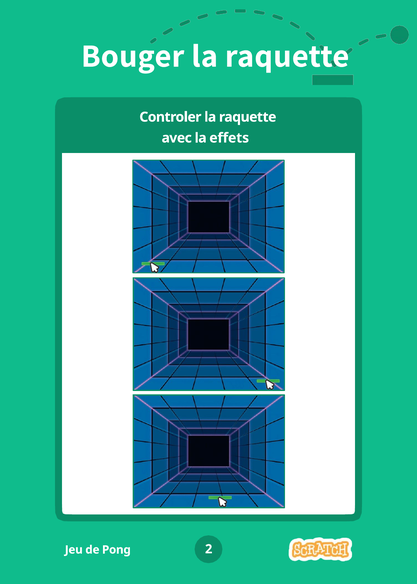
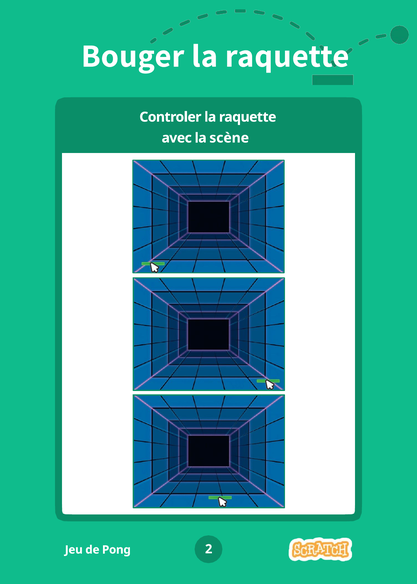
effets: effets -> scène (229, 138)
